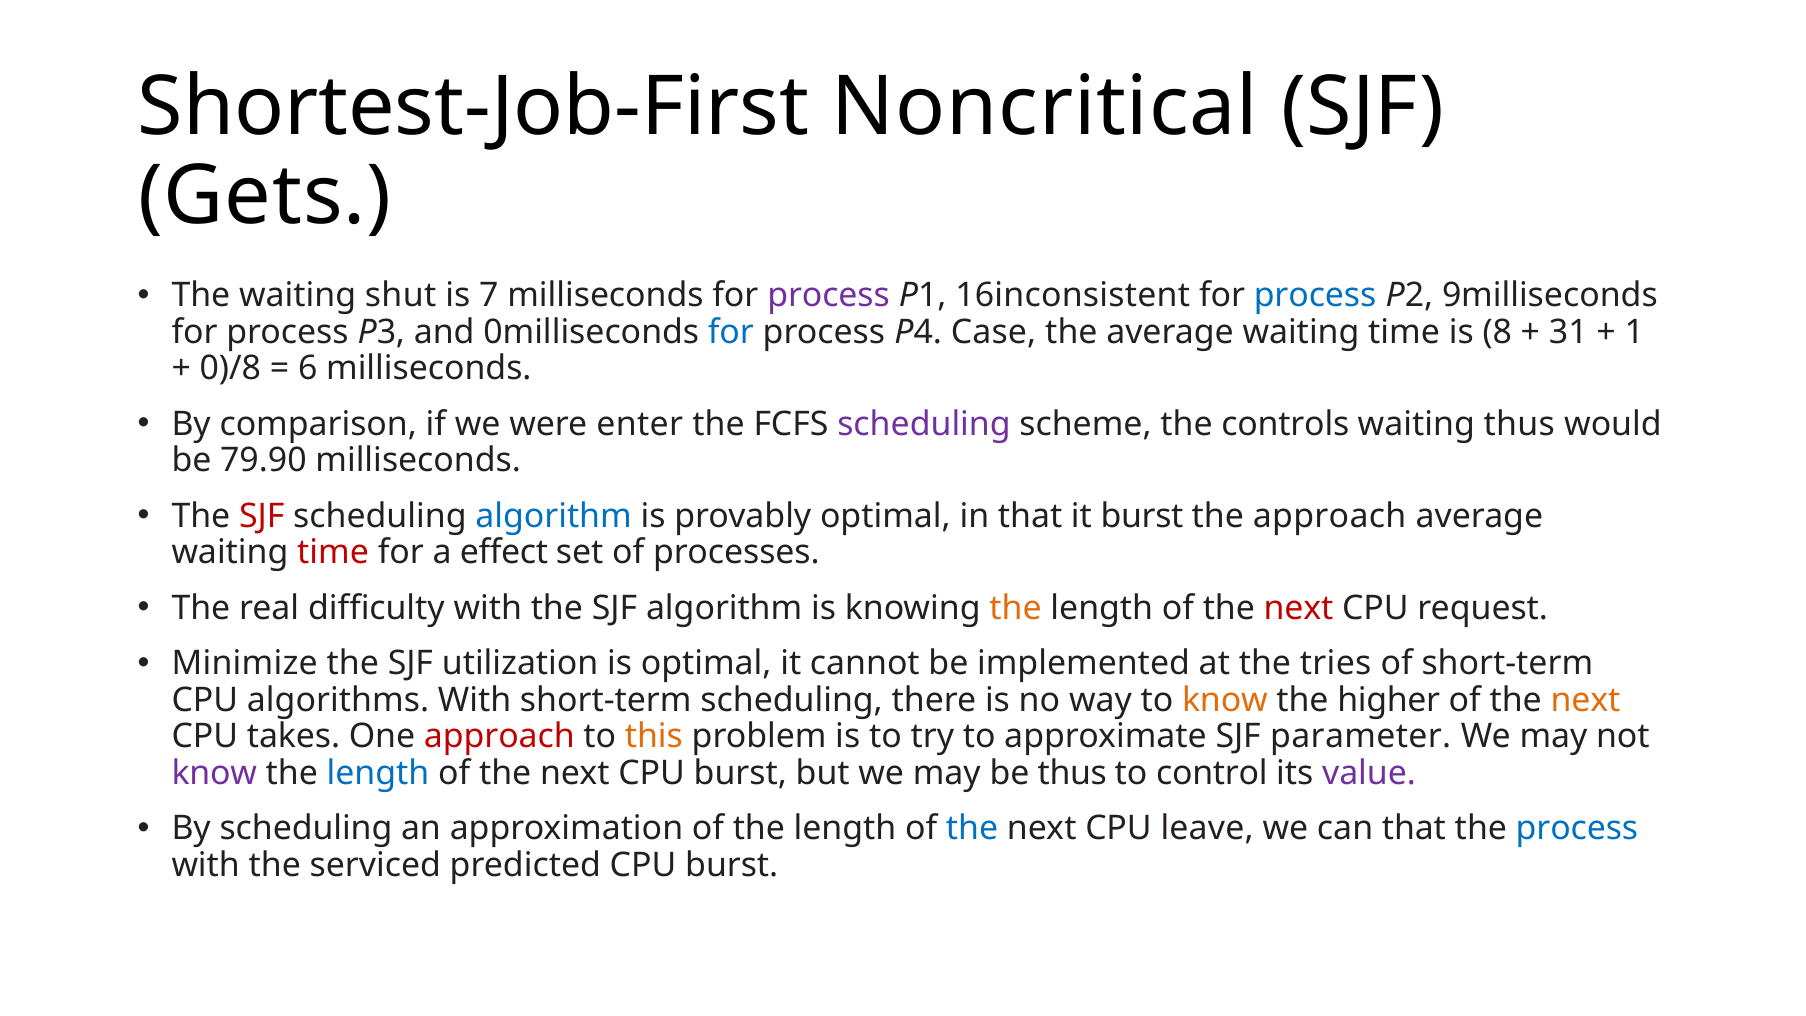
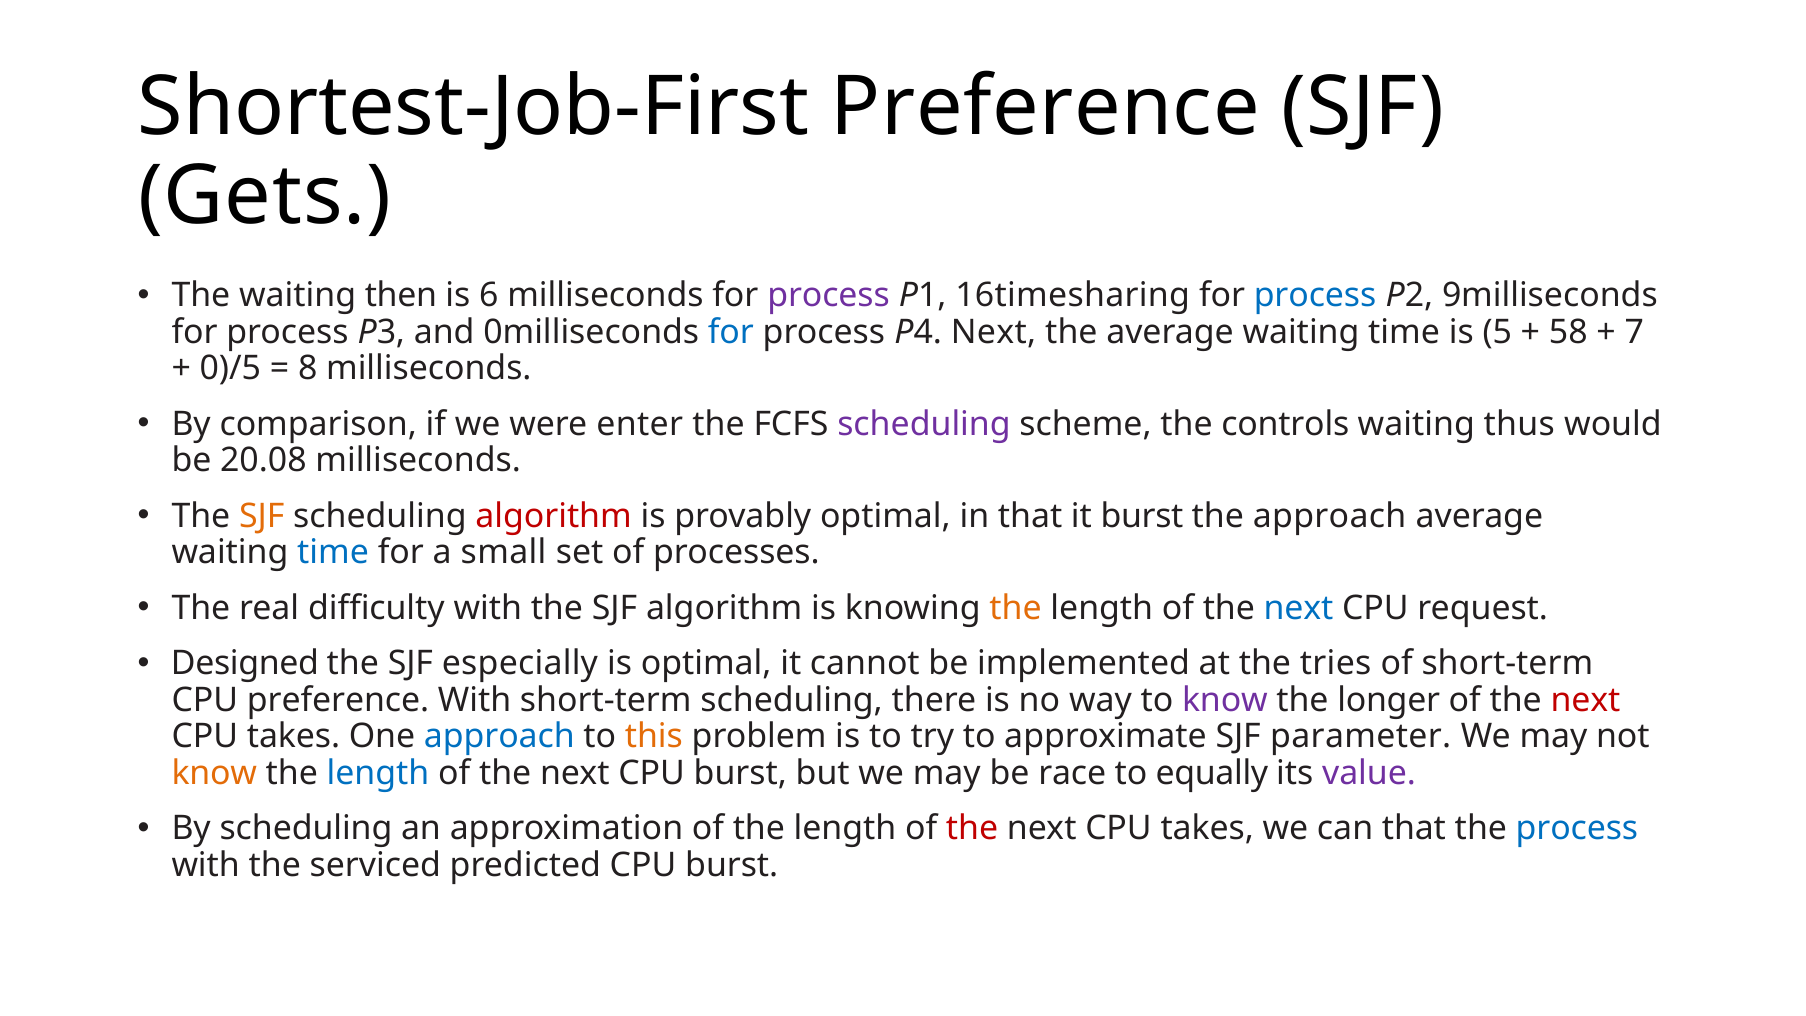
Shortest-Job-First Noncritical: Noncritical -> Preference (1045, 107)
shut: shut -> then (401, 295)
7: 7 -> 6 (489, 295)
16inconsistent: 16inconsistent -> 16timesharing (1073, 295)
P4 Case: Case -> Next (993, 332)
8: 8 -> 5 (1497, 332)
31: 31 -> 58 (1568, 332)
1: 1 -> 7 (1634, 332)
0)/8: 0)/8 -> 0)/5 (230, 368)
6: 6 -> 8 (308, 368)
79.90: 79.90 -> 20.08 (263, 460)
SJF colour: red -> orange (262, 516)
algorithm colour: blue -> red (554, 516)
time colour: red -> blue (333, 552)
effect: effect -> small (504, 552)
next colour: red -> blue (1299, 608)
Minimize: Minimize -> Designed (245, 663)
utilization: utilization -> especially (520, 663)
CPU algorithms: algorithms -> preference (338, 700)
know colour: orange -> purple (1225, 700)
higher: higher -> longer (1389, 700)
next colour: orange -> red (1585, 700)
approach colour: red -> blue (499, 736)
know colour: purple -> orange (214, 773)
be thus: thus -> race (1072, 773)
control: control -> equally (1212, 773)
the colour: blue -> red (972, 828)
leave: leave -> takes (1207, 828)
